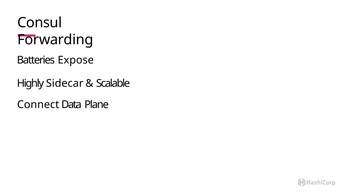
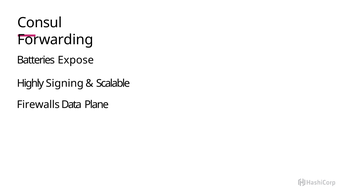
Sidecar: Sidecar -> Signing (65, 84)
Connect: Connect -> Firewalls (38, 105)
